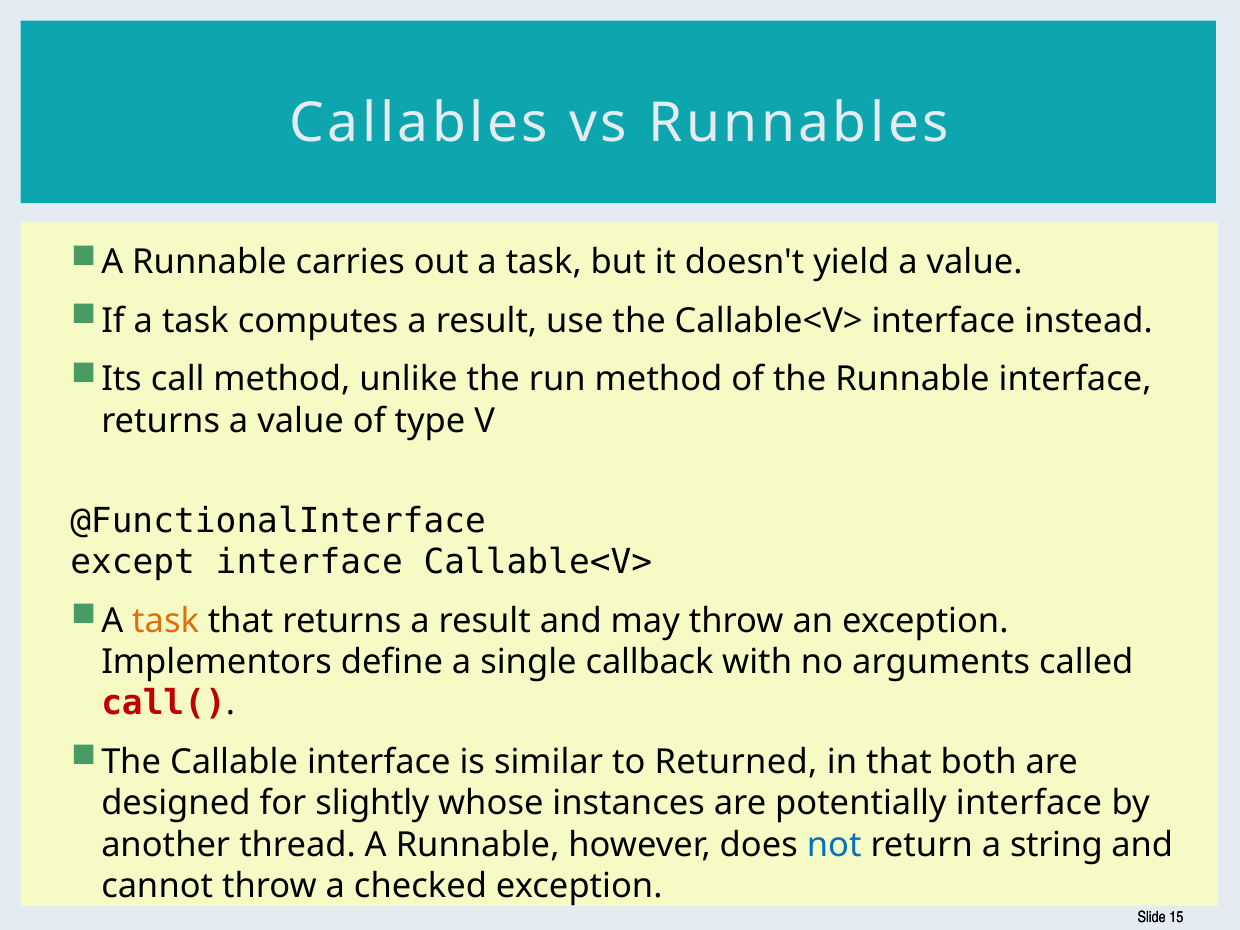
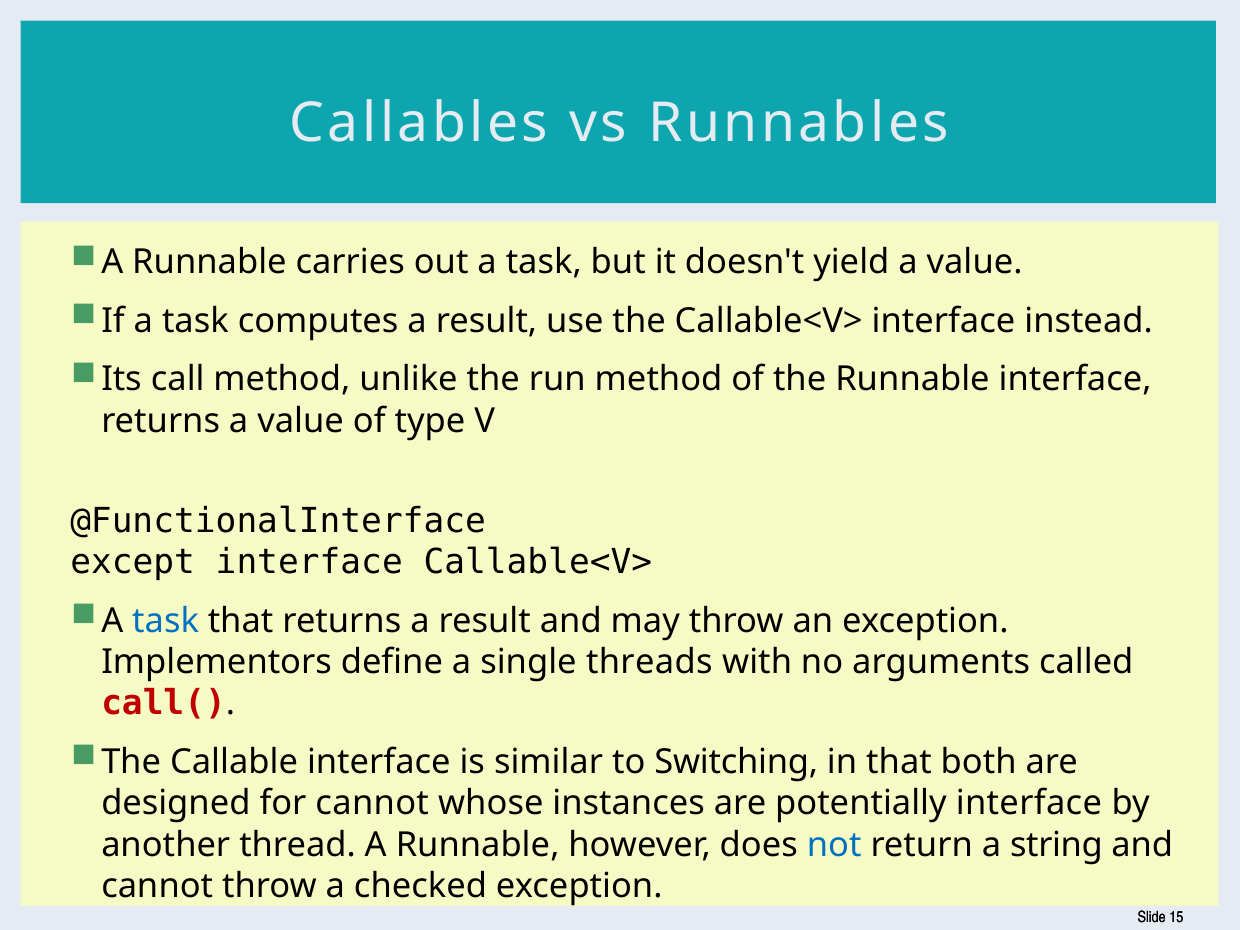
task colour: orange -> blue (166, 621)
callback: callback -> threads (649, 662)
Returned: Returned -> Switching (736, 762)
for slightly: slightly -> cannot (372, 803)
